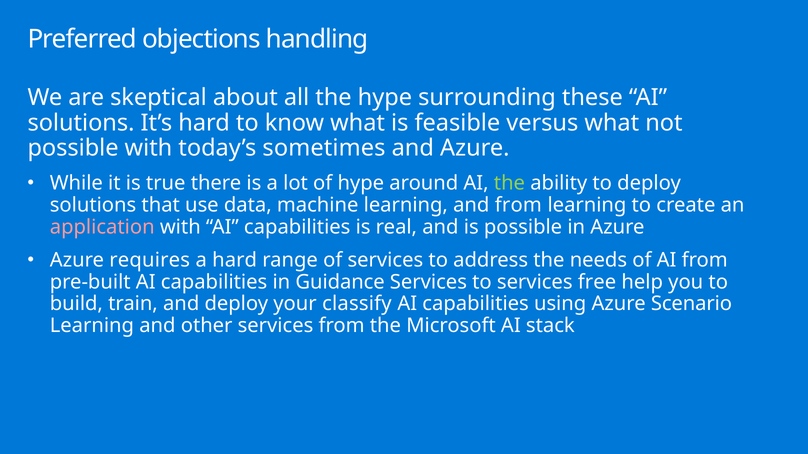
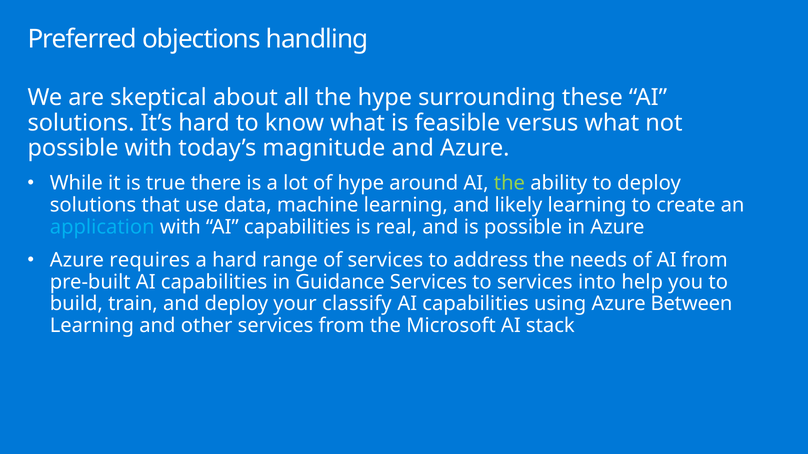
sometimes: sometimes -> magnitude (324, 148)
and from: from -> likely (518, 205)
application colour: pink -> light blue (102, 227)
free: free -> into (597, 282)
Scenario: Scenario -> Between (691, 304)
